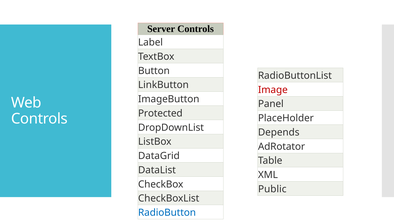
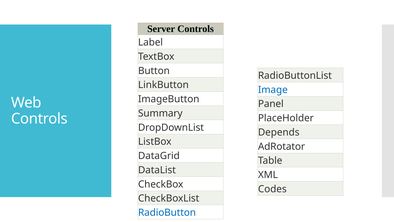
Image colour: red -> blue (273, 90)
Protected: Protected -> Summary (160, 113)
Public: Public -> Codes (272, 189)
